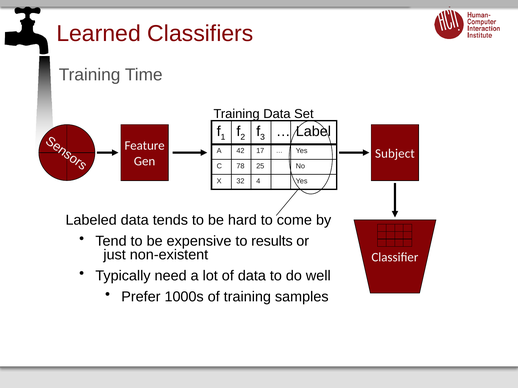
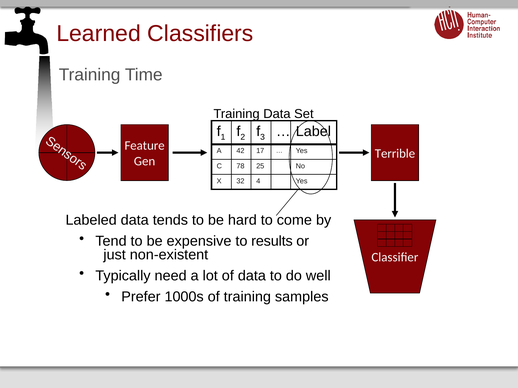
Subject: Subject -> Terrible (395, 154)
